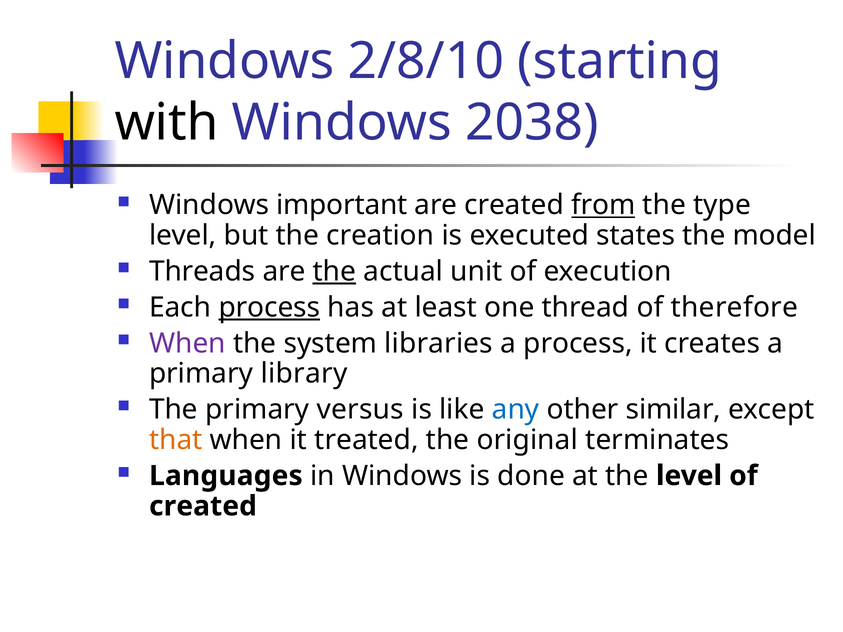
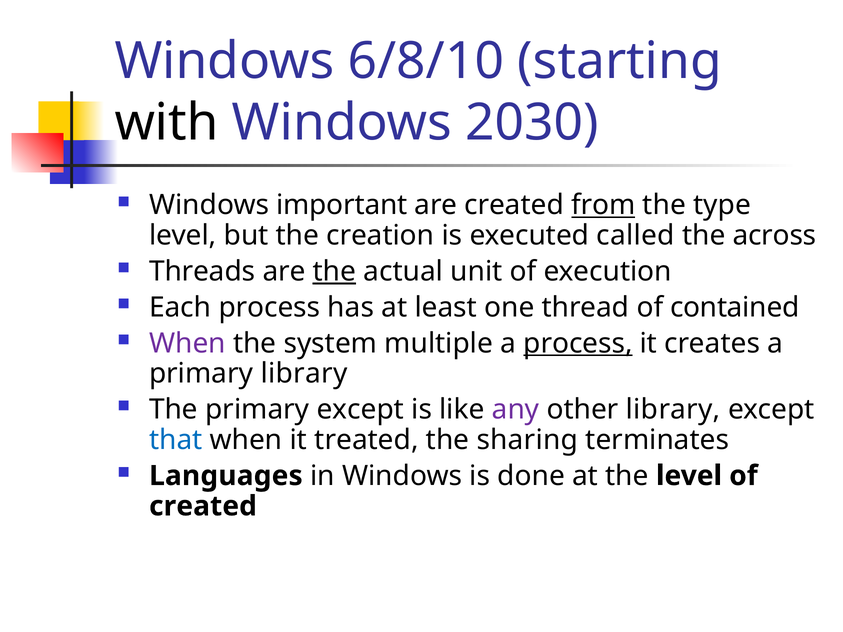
2/8/10: 2/8/10 -> 6/8/10 (426, 61)
2038: 2038 -> 2030 (532, 123)
states: states -> called (636, 236)
model: model -> across (774, 236)
process underline: present -> none (269, 307)
therefore: therefore -> contained (735, 307)
libraries: libraries -> multiple (439, 343)
process underline: none -> present (578, 343)
primary versus: versus -> except (360, 410)
any colour: blue -> purple (516, 410)
other similar: similar -> library (673, 410)
that colour: orange -> blue (176, 440)
original: original -> sharing (527, 440)
